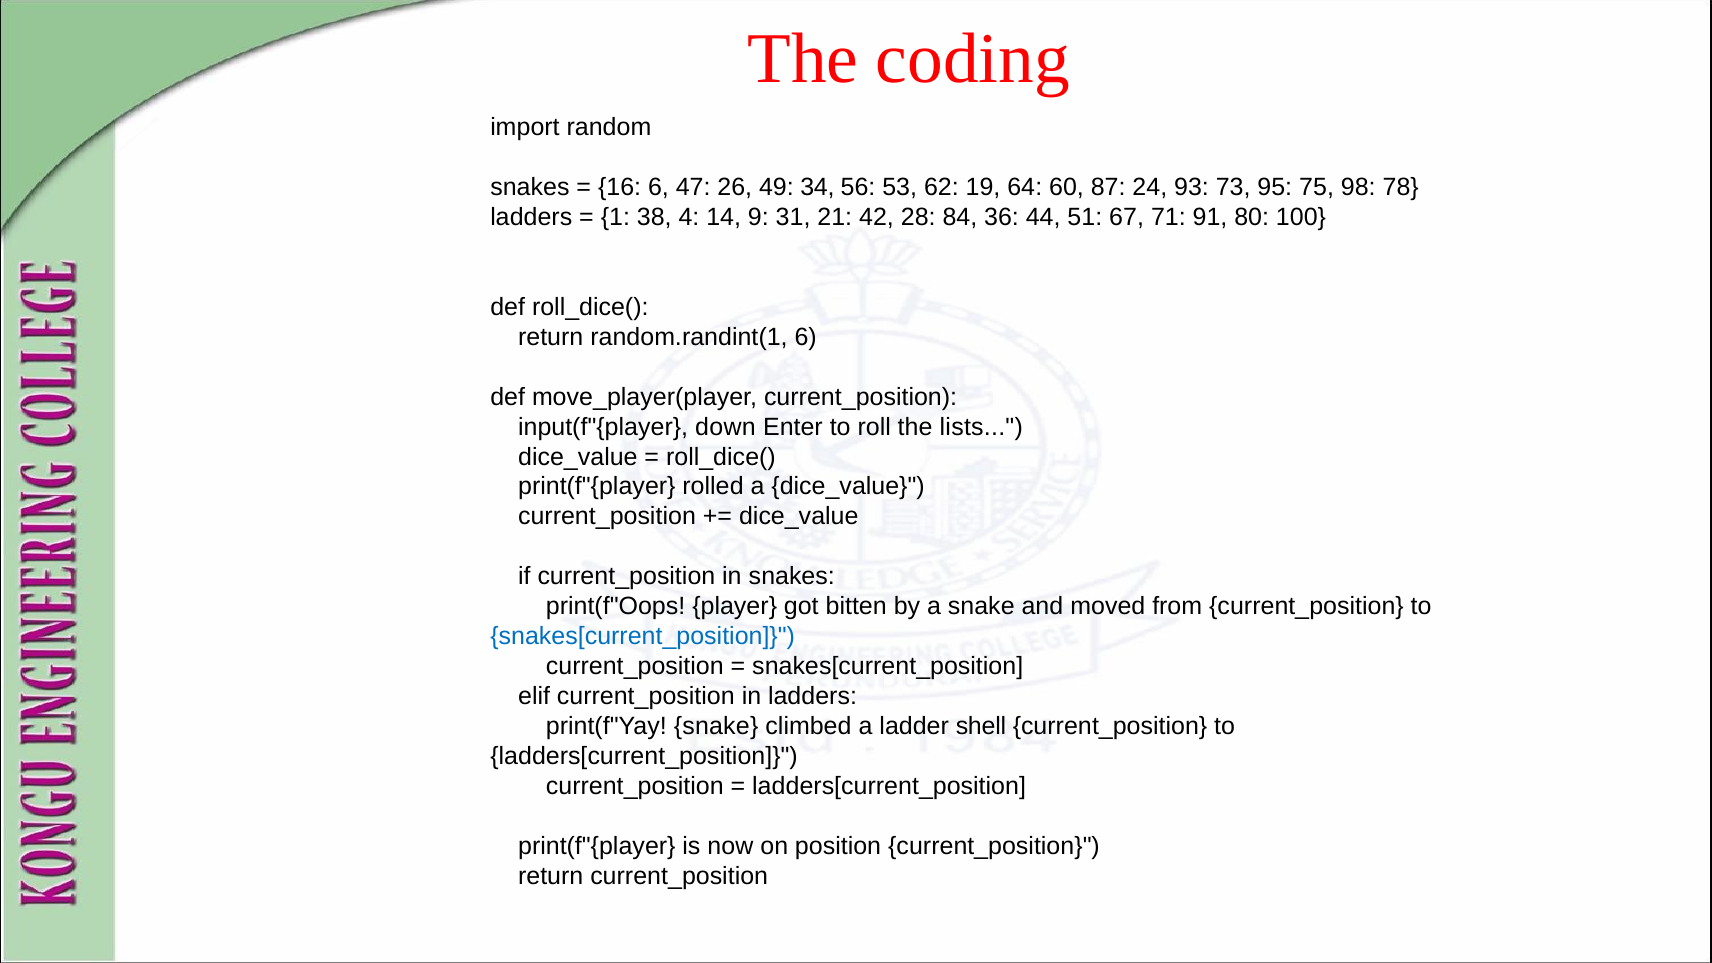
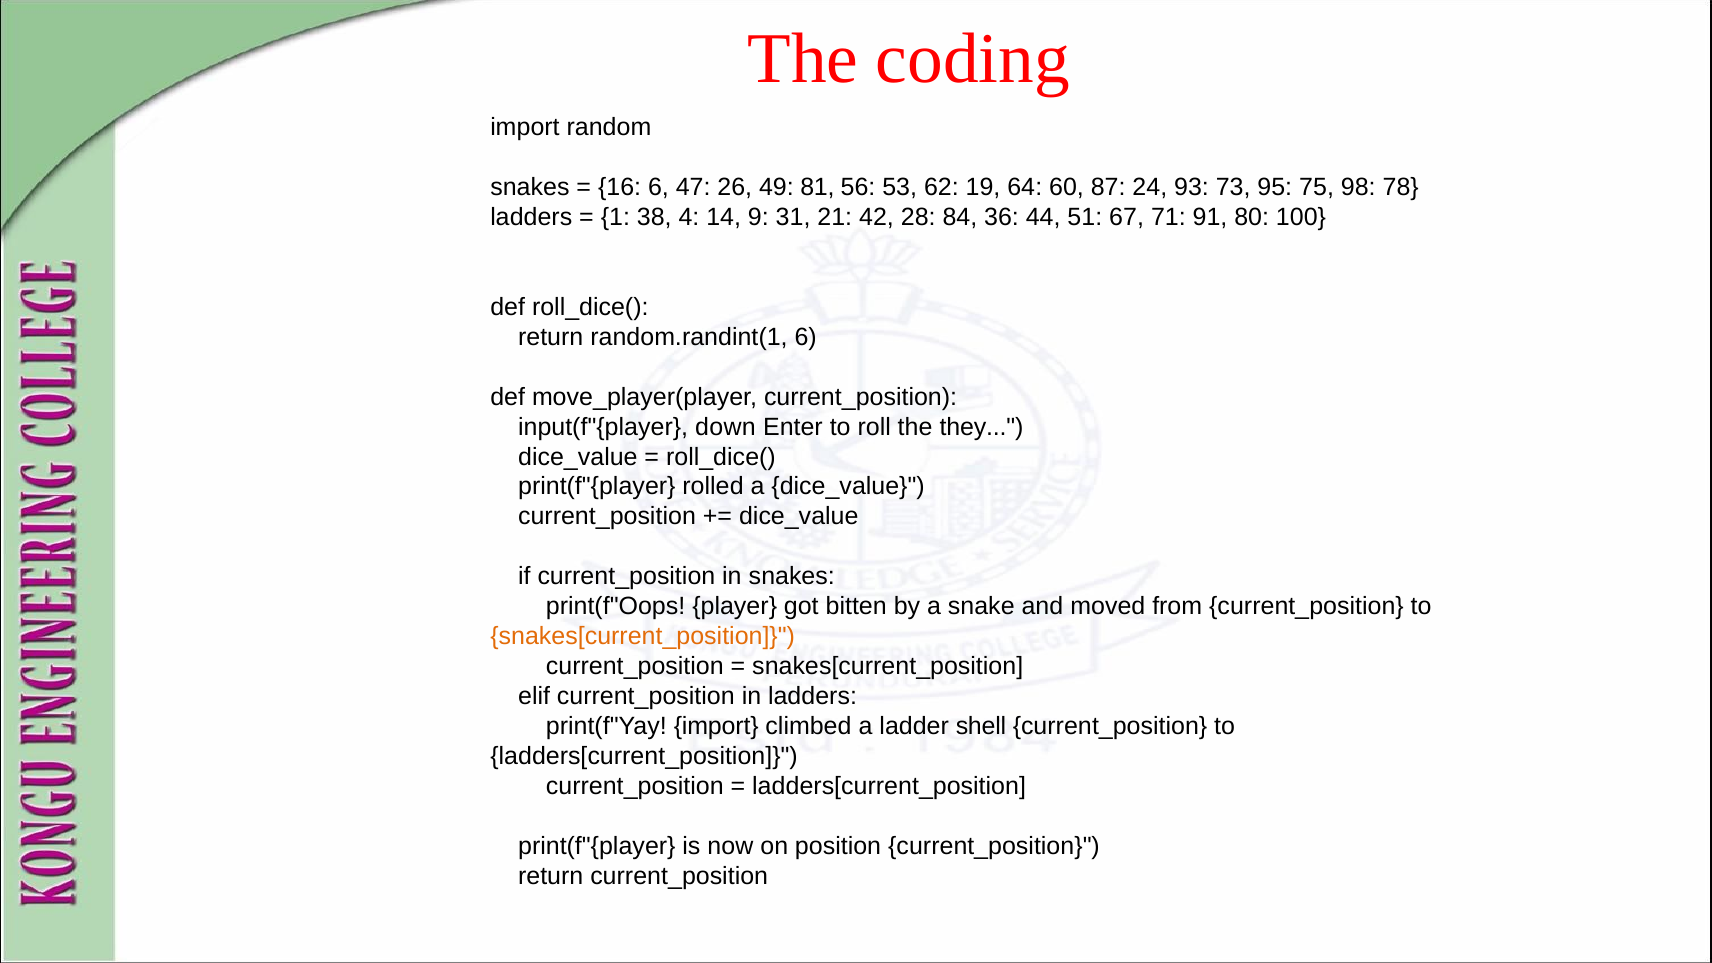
34: 34 -> 81 (817, 187)
lists: lists -> they (981, 427)
snakes[current_position colour: blue -> orange (643, 637)
print(f"Yay snake: snake -> import (716, 727)
